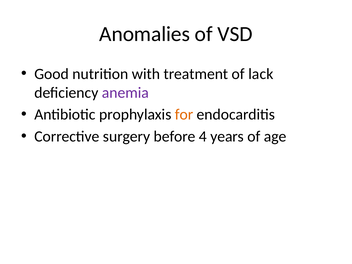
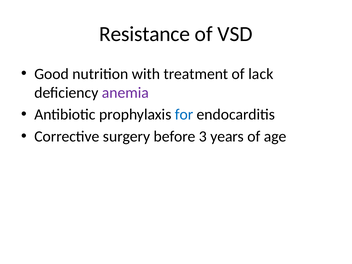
Anomalies: Anomalies -> Resistance (145, 34)
for colour: orange -> blue (184, 115)
4: 4 -> 3 (203, 136)
